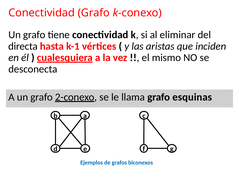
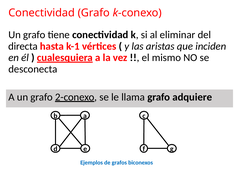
esquinas: esquinas -> adquiere (192, 97)
